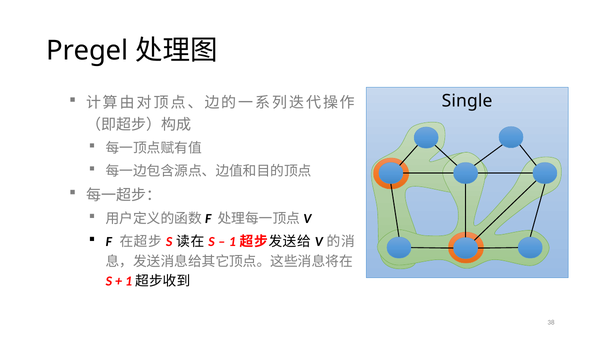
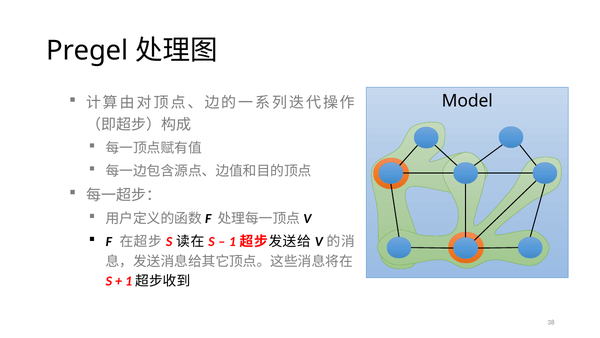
Single: Single -> Model (467, 101)
